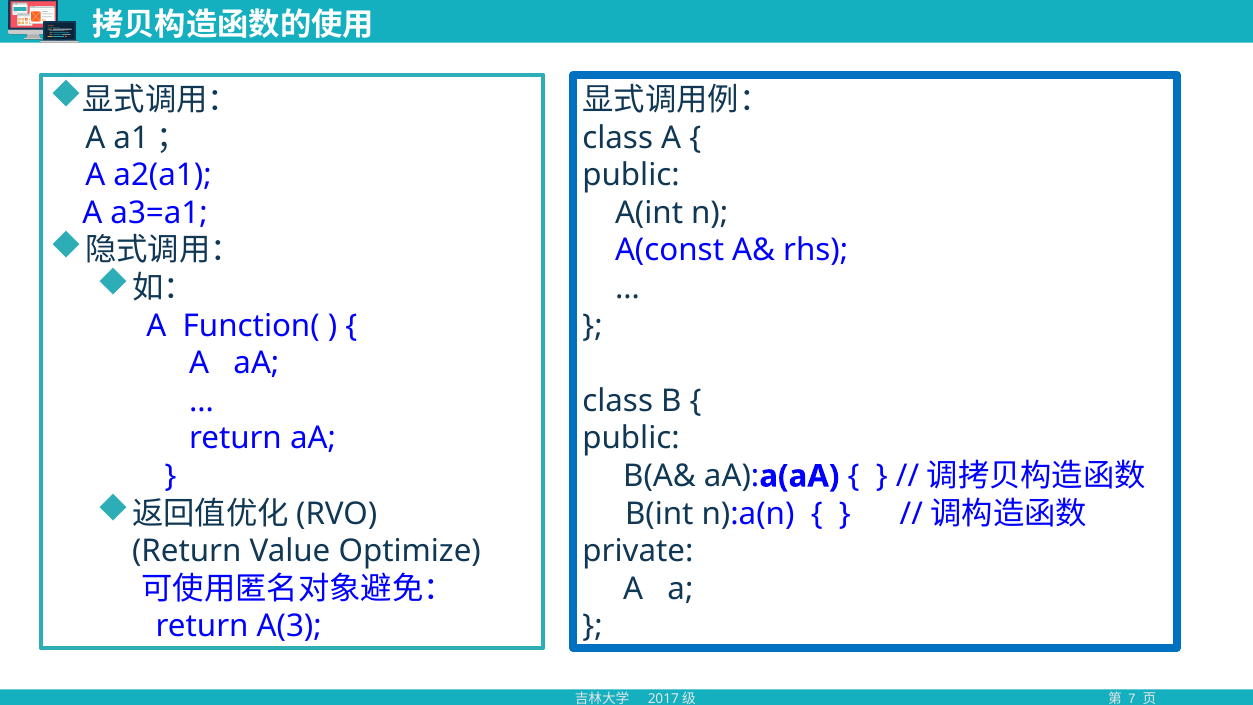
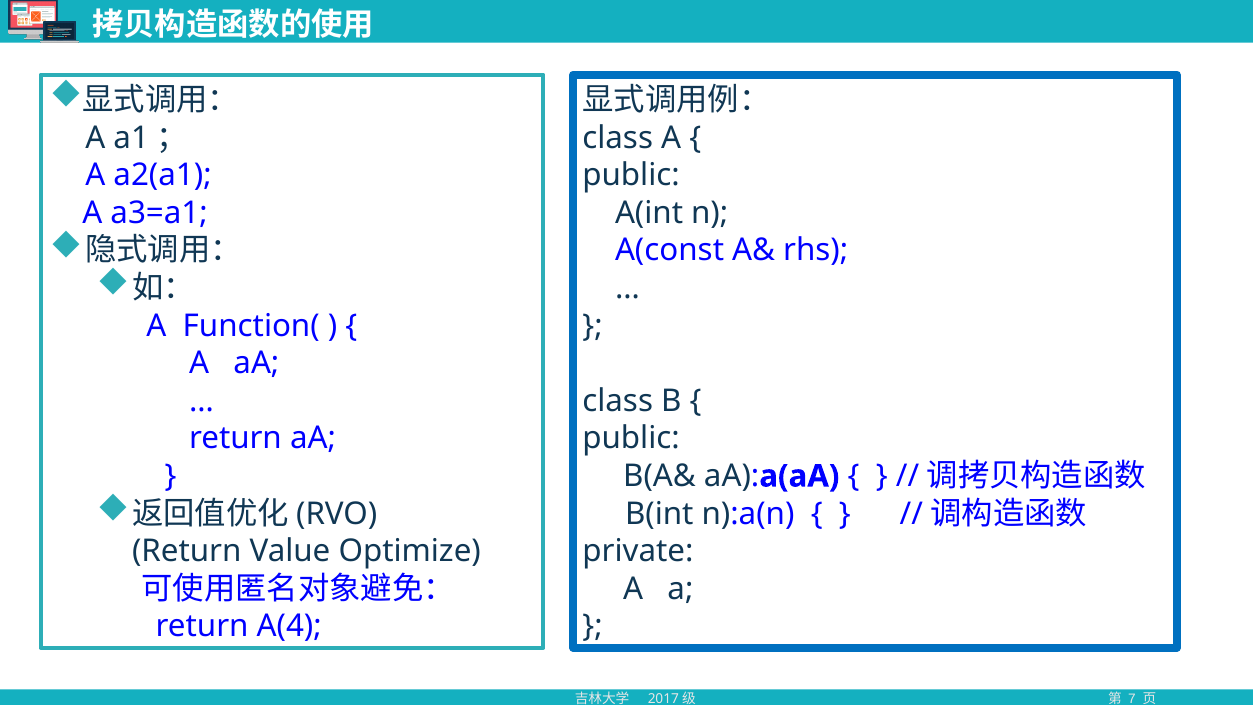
A(3: A(3 -> A(4 (289, 626)
